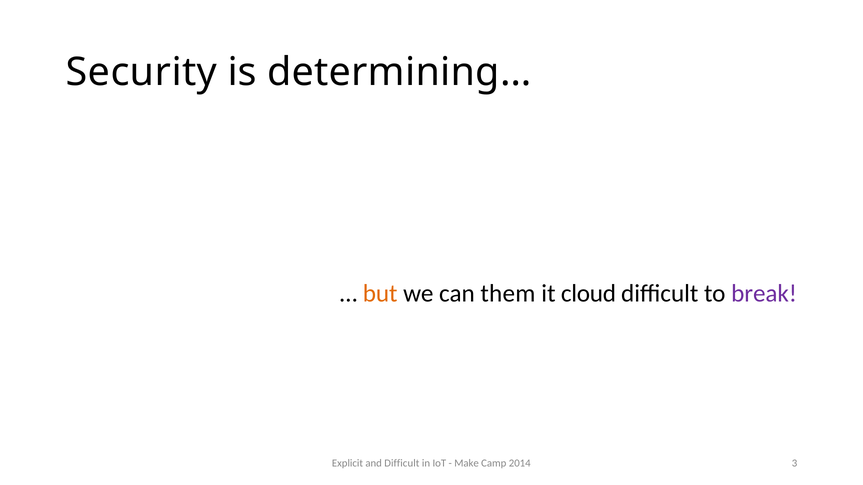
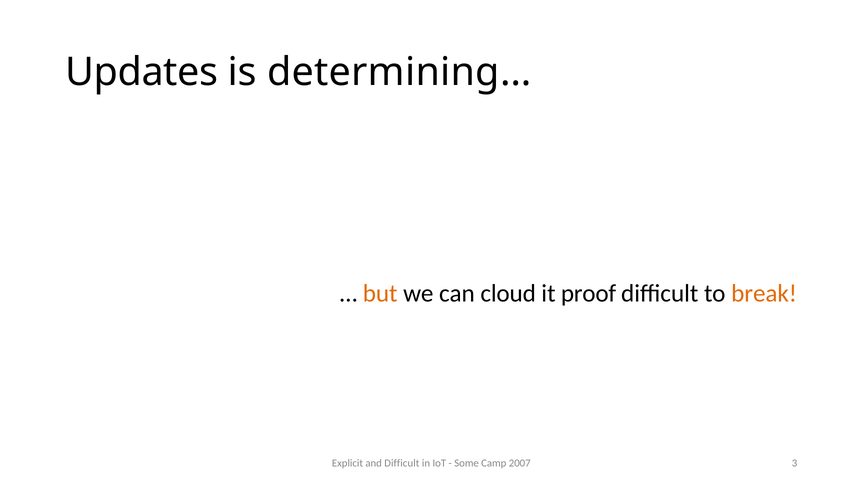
Security: Security -> Updates (142, 72)
them: them -> cloud (508, 294)
cloud: cloud -> proof (588, 294)
break colour: purple -> orange (764, 294)
Make: Make -> Some (467, 463)
2014: 2014 -> 2007 (520, 463)
